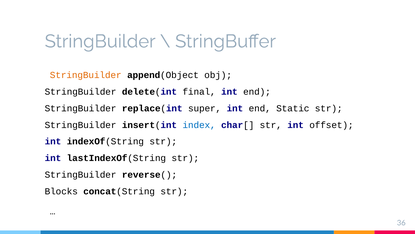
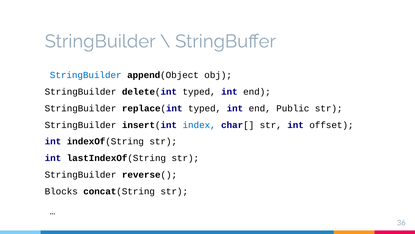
StringBuilder colour: orange -> blue (86, 75)
delete(int final: final -> typed (199, 91)
replace(int super: super -> typed (205, 108)
Static: Static -> Public (293, 108)
